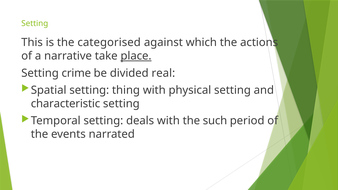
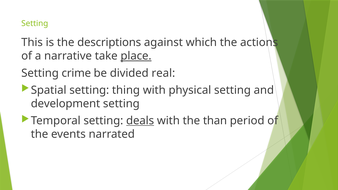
categorised: categorised -> descriptions (109, 43)
characteristic: characteristic -> development (65, 104)
deals underline: none -> present (140, 121)
such: such -> than (215, 121)
